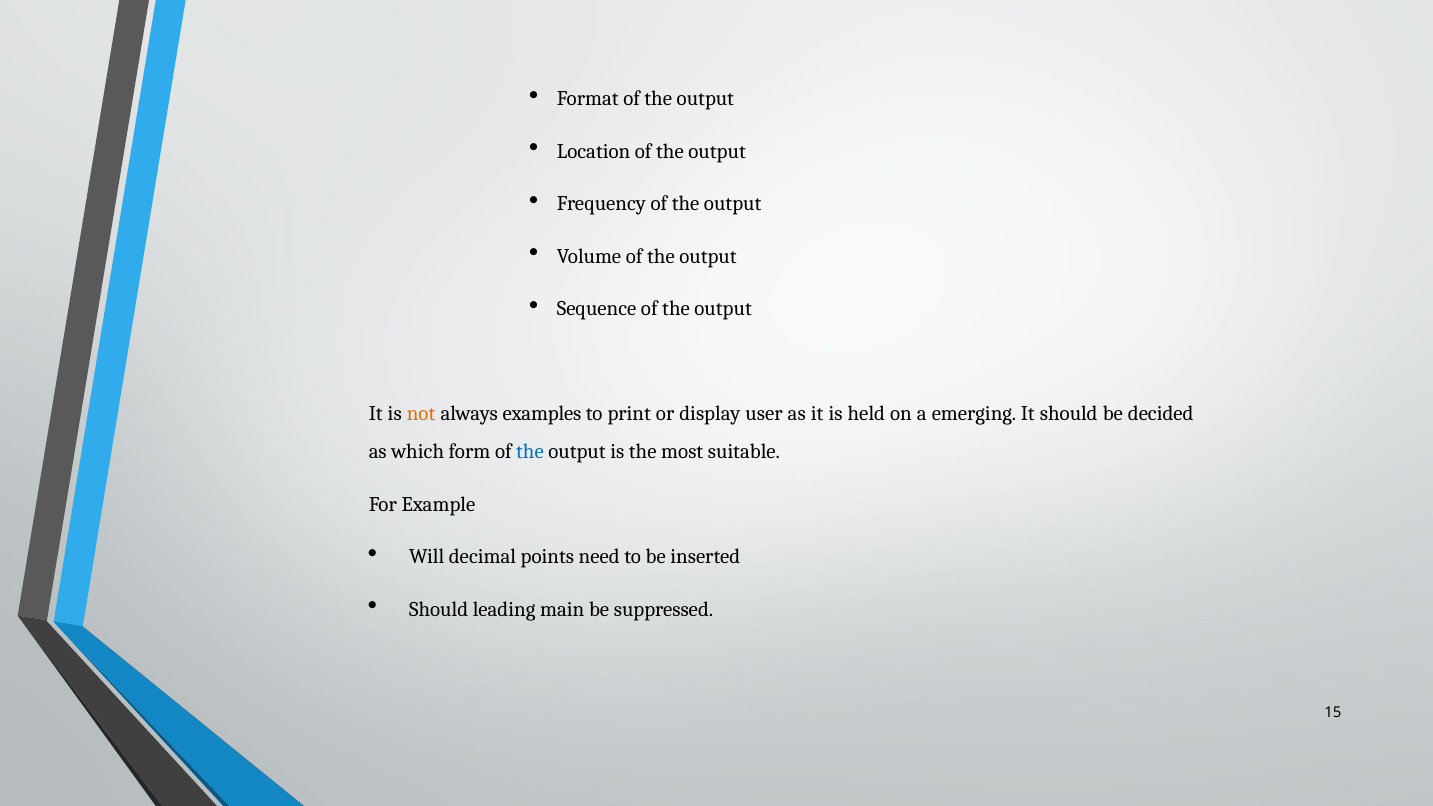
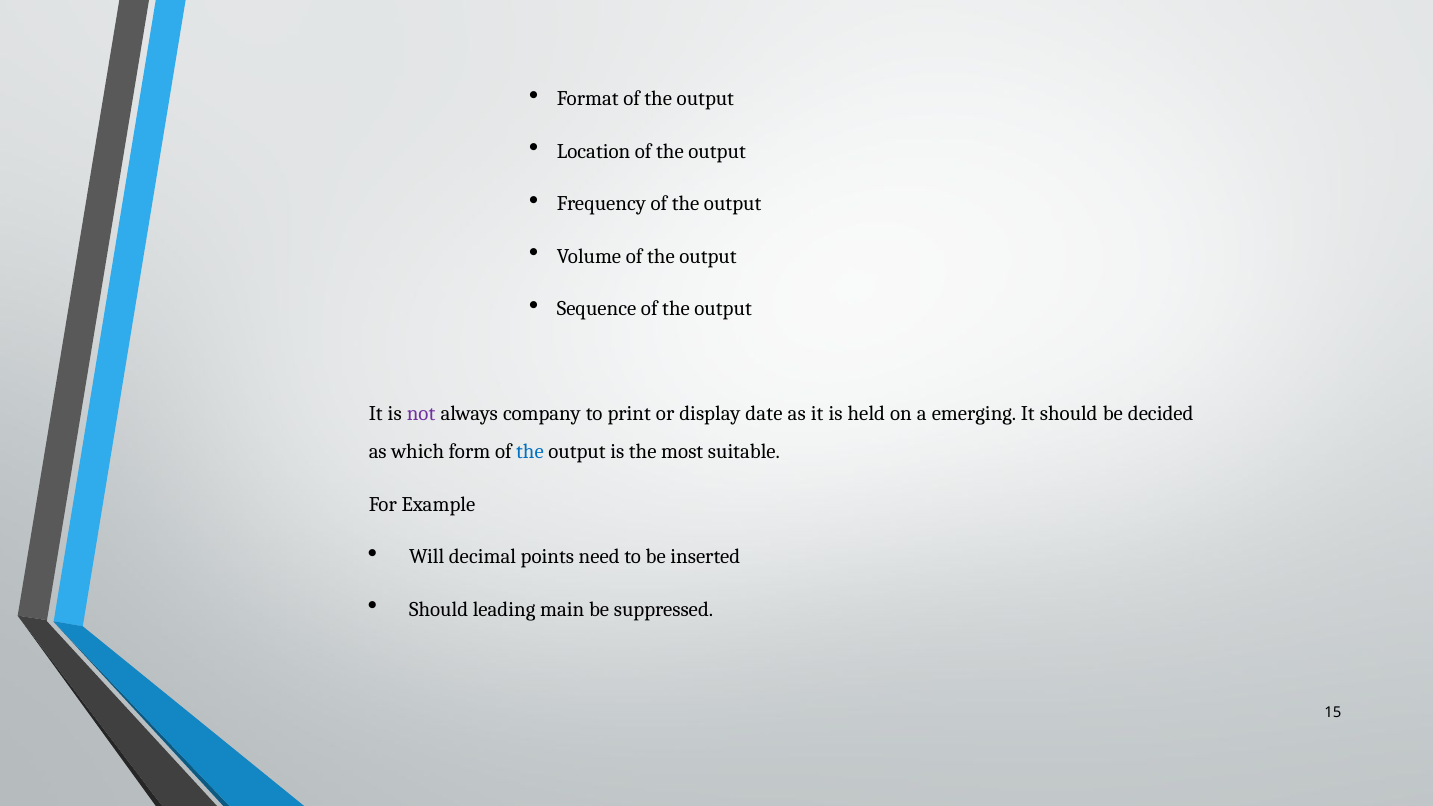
not colour: orange -> purple (421, 414)
examples: examples -> company (542, 414)
user: user -> date (764, 414)
